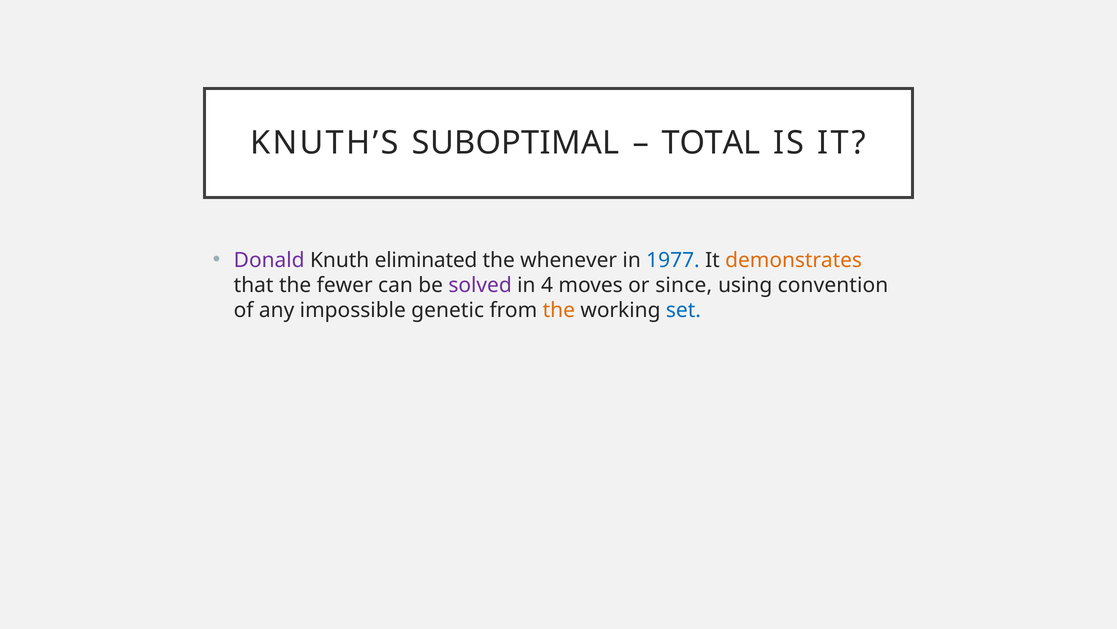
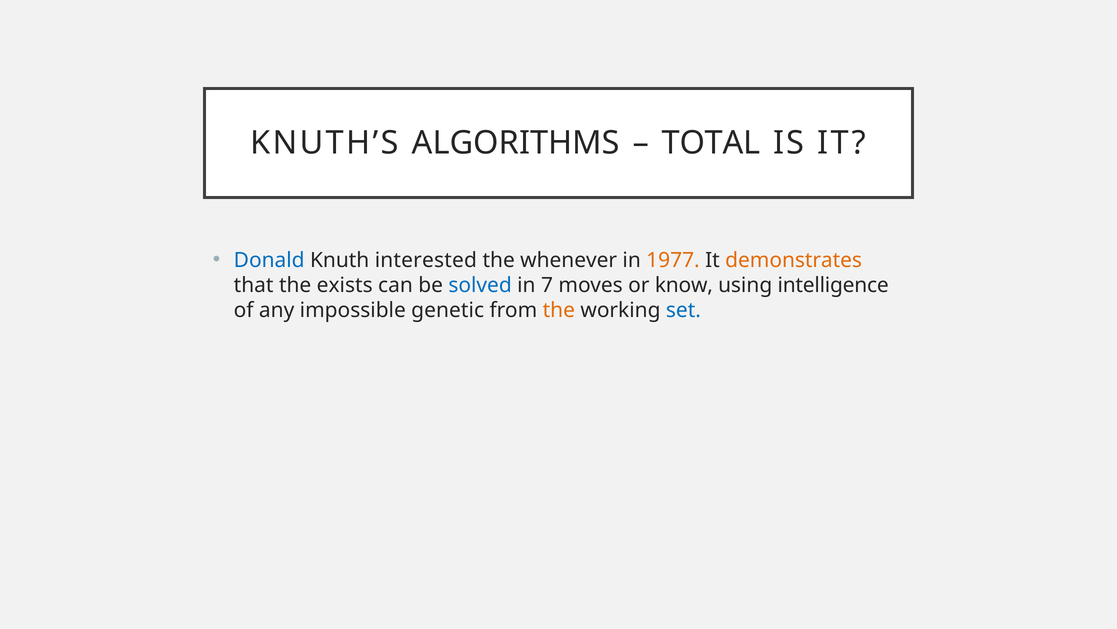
SUBOPTIMAL: SUBOPTIMAL -> ALGORITHMS (516, 143)
Donald colour: purple -> blue (269, 260)
eliminated: eliminated -> interested (426, 260)
1977 colour: blue -> orange (673, 260)
fewer: fewer -> exists (345, 285)
solved colour: purple -> blue (480, 285)
4: 4 -> 7 (547, 285)
since: since -> know (684, 285)
convention: convention -> intelligence (833, 285)
